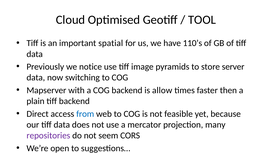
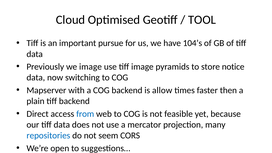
spatial: spatial -> pursue (111, 43)
110’s: 110’s -> 104’s (192, 43)
we notice: notice -> image (90, 67)
server: server -> notice (233, 67)
repositories colour: purple -> blue (48, 136)
